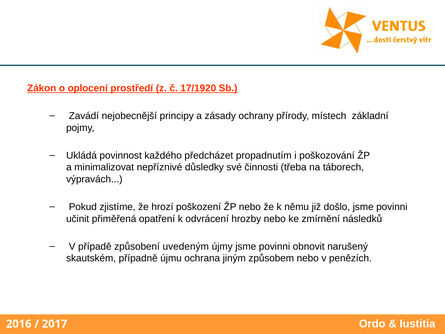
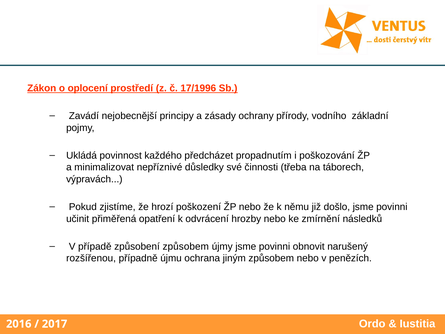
17/1920: 17/1920 -> 17/1996 (198, 88)
místech: místech -> vodního (329, 116)
způsobení uvedeným: uvedeným -> způsobem (186, 246)
skautském: skautském -> rozšířenou (91, 258)
